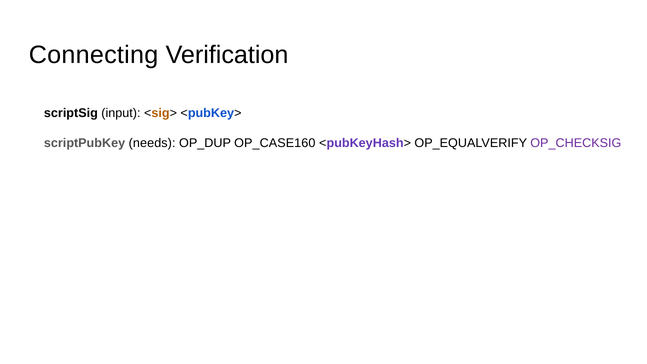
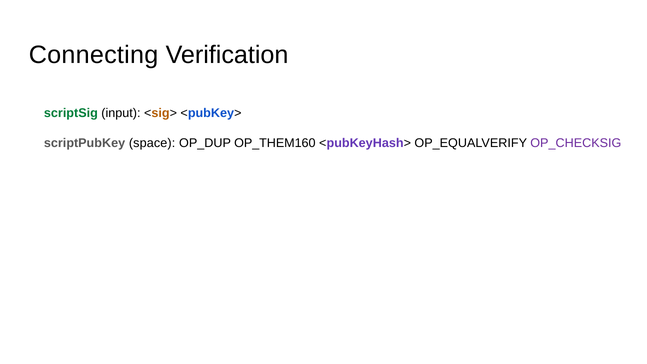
scriptSig colour: black -> green (71, 113)
needs: needs -> space (152, 143)
OP_CASE160: OP_CASE160 -> OP_THEM160 (275, 143)
